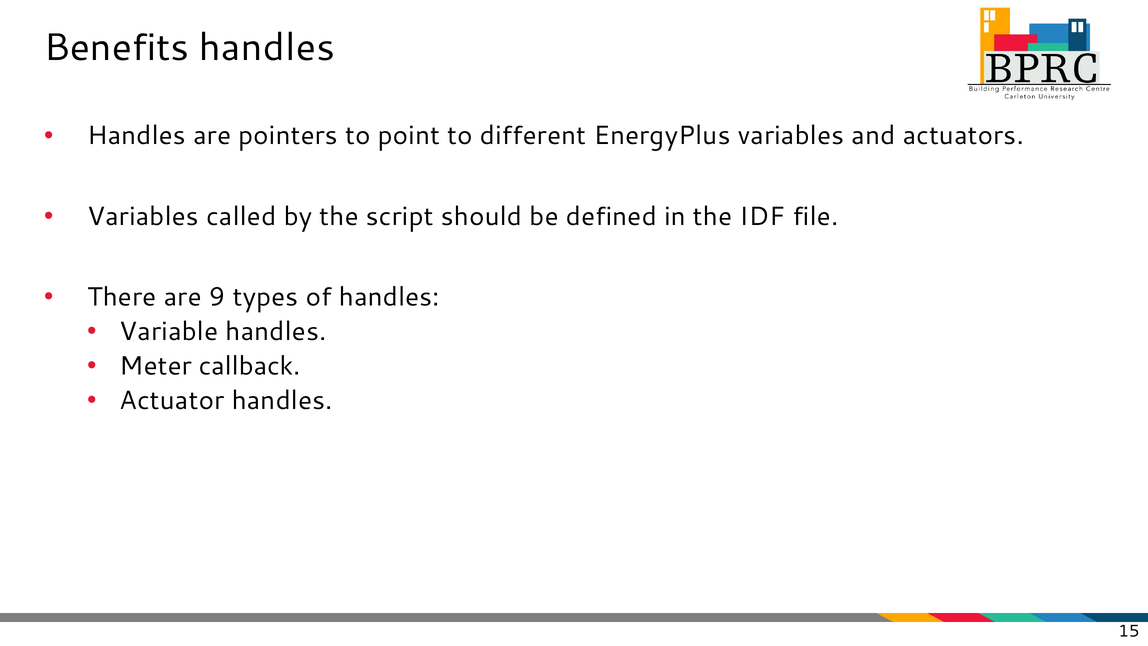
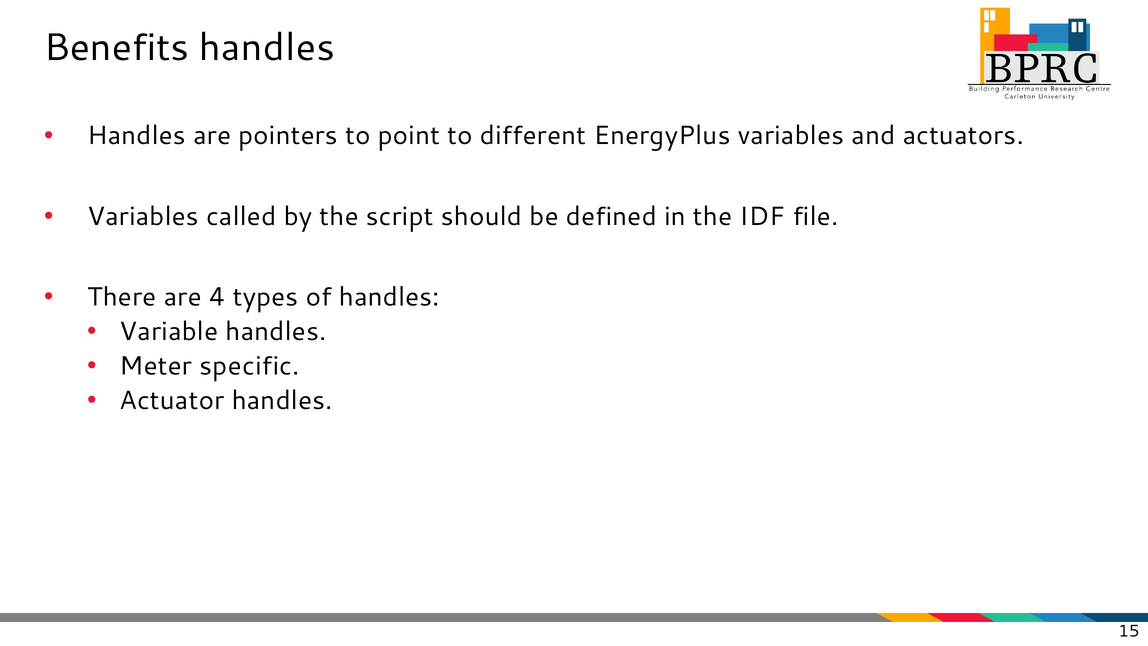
9: 9 -> 4 (217, 297)
callback: callback -> specific (249, 366)
